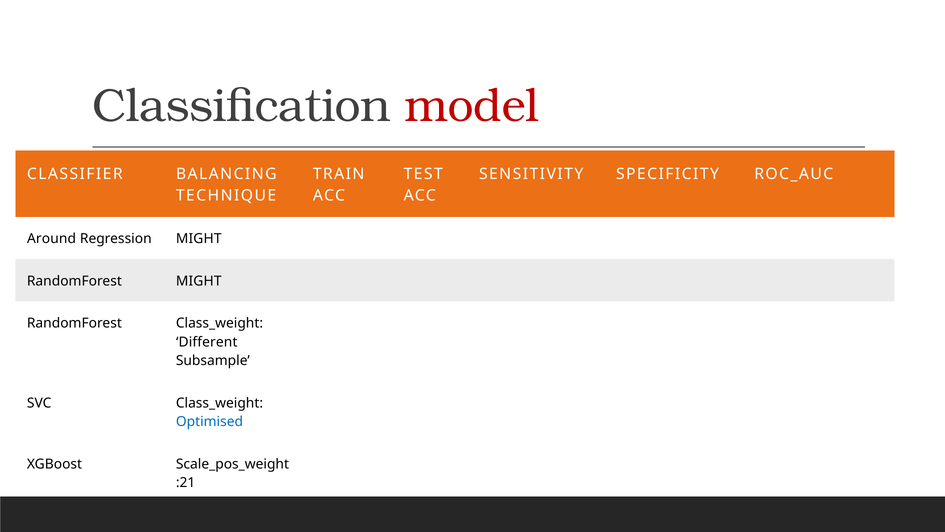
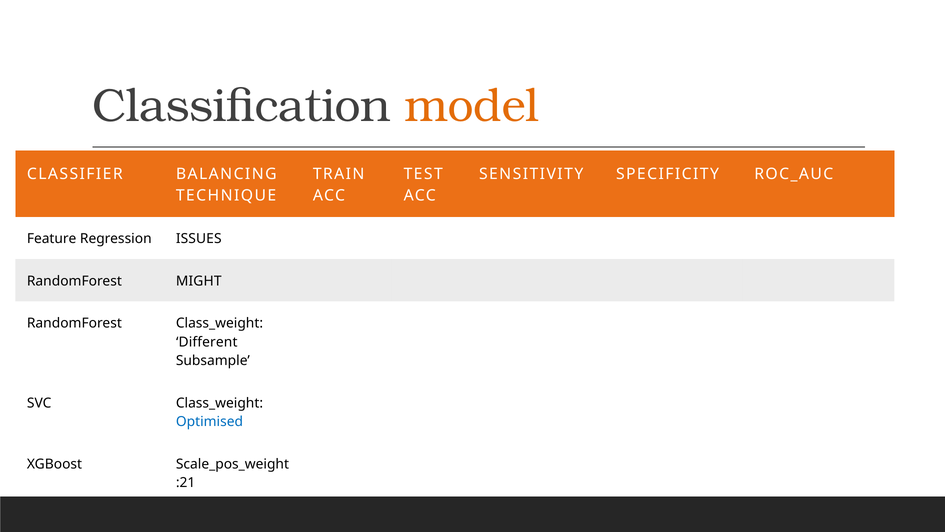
model colour: red -> orange (472, 106)
Around: Around -> Feature (52, 239)
Regression MIGHT: MIGHT -> ISSUES (199, 239)
